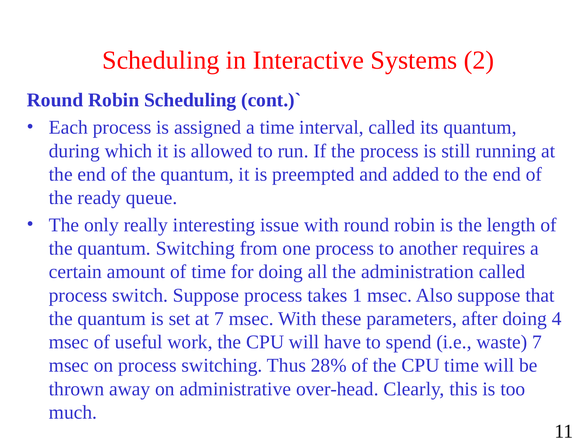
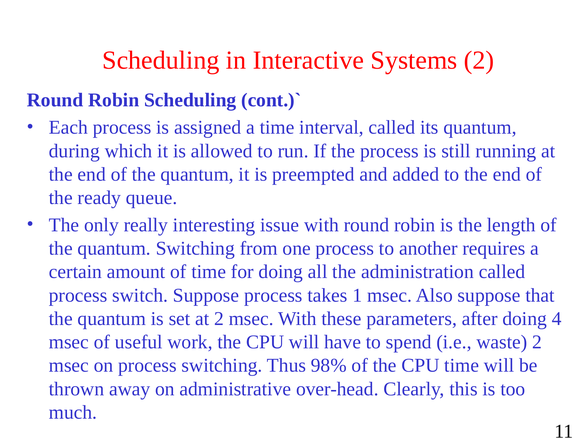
at 7: 7 -> 2 (219, 319)
waste 7: 7 -> 2 (537, 342)
28%: 28% -> 98% (329, 366)
